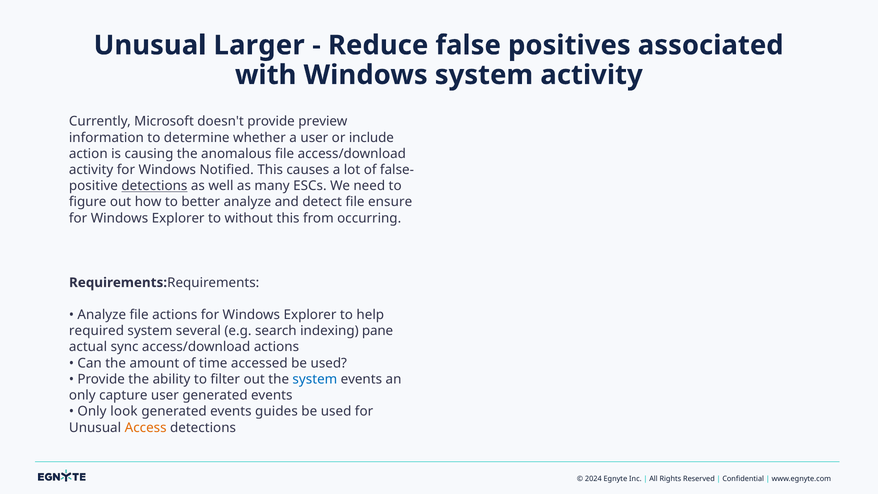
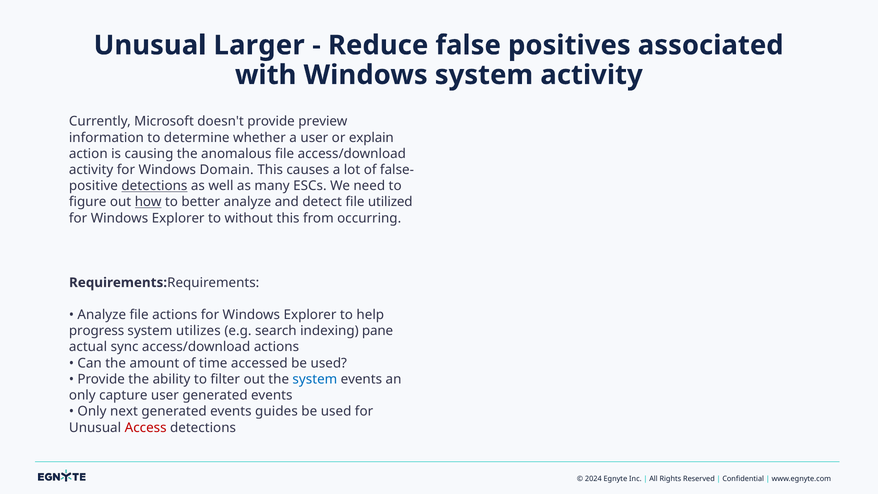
include: include -> explain (371, 138)
Notified: Notified -> Domain (227, 170)
how underline: none -> present (148, 202)
ensure: ensure -> utilized (390, 202)
required: required -> progress (97, 331)
several: several -> utilizes (198, 331)
look: look -> next (124, 411)
Access colour: orange -> red (146, 428)
